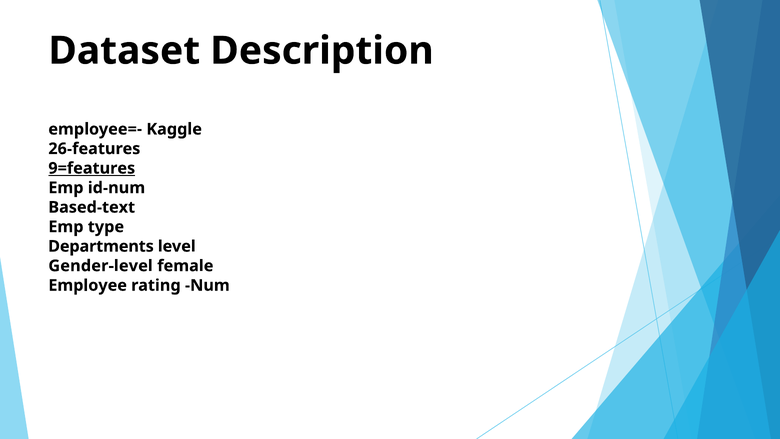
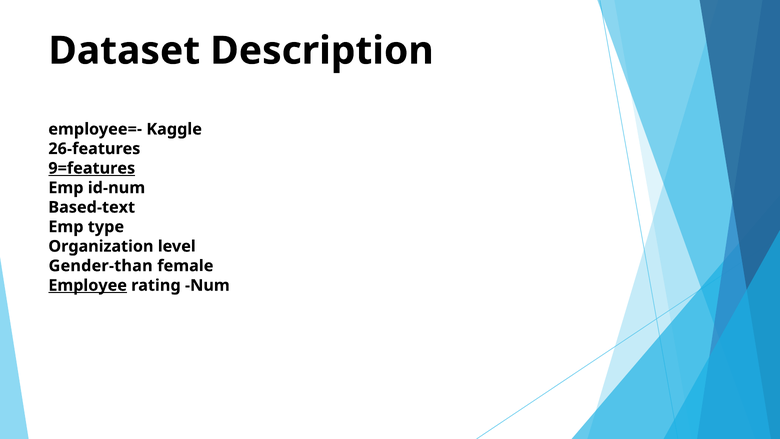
Departments: Departments -> Organization (101, 246)
Gender-level: Gender-level -> Gender-than (101, 266)
Employee underline: none -> present (88, 285)
